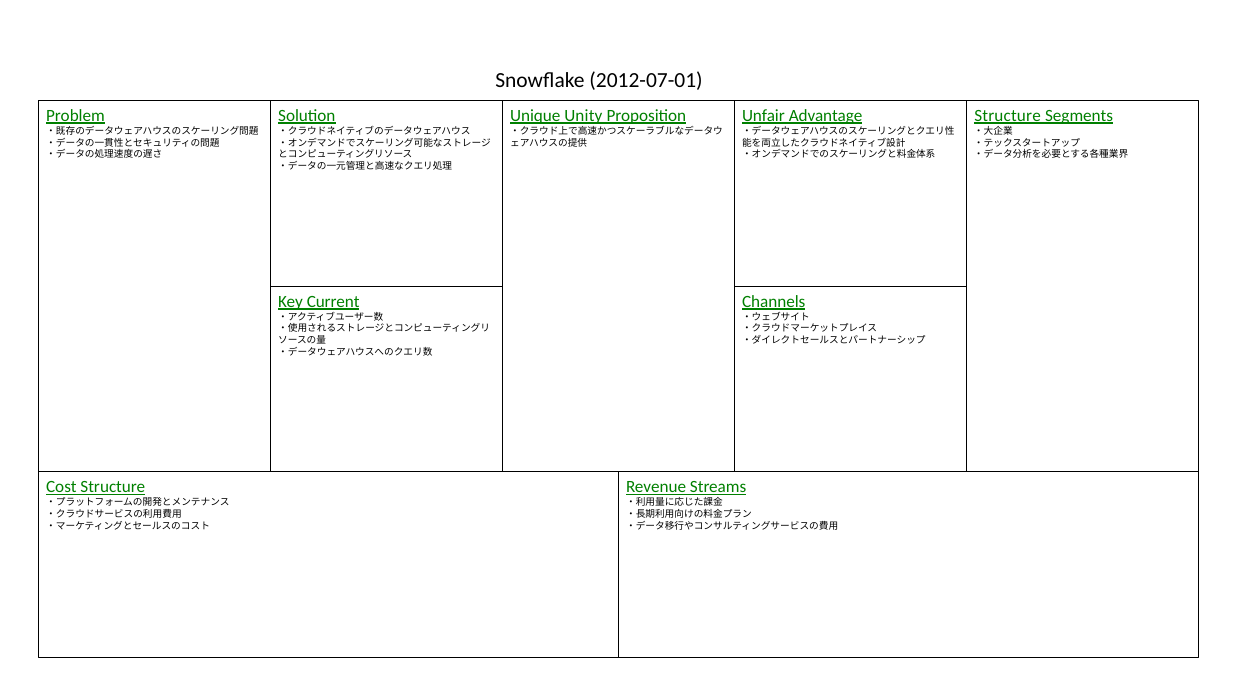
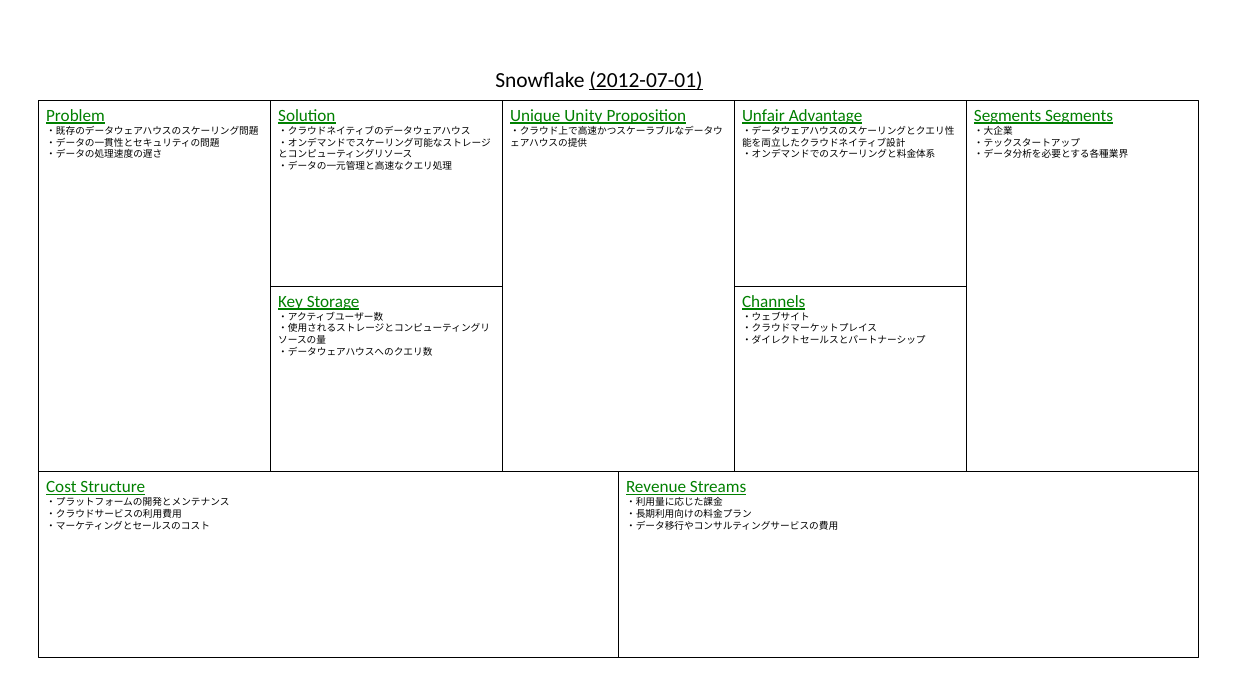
2012-07-01 underline: none -> present (646, 80)
Structure: Structure -> Segments (1008, 116)
Current: Current -> Storage (333, 301)
